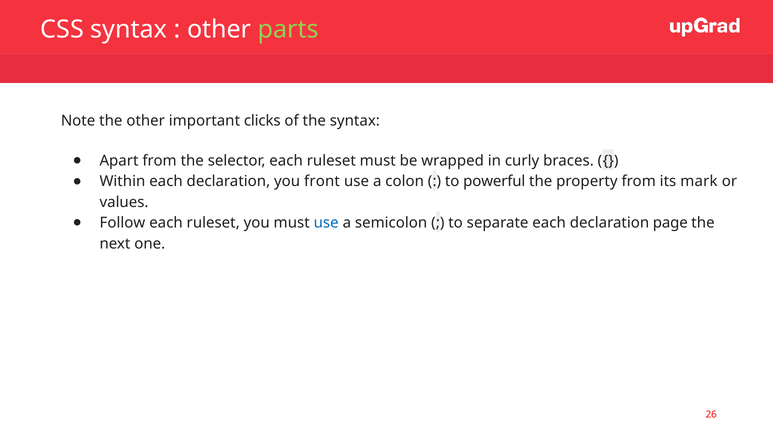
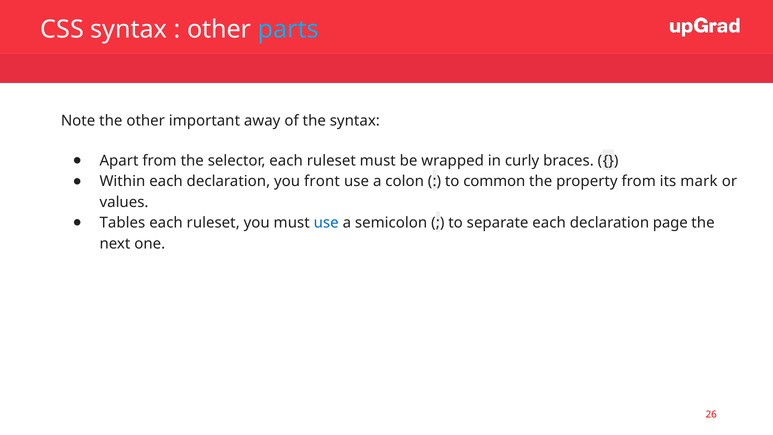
parts colour: light green -> light blue (288, 29)
clicks: clicks -> away (262, 121)
powerful: powerful -> common (494, 181)
Follow: Follow -> Tables (122, 223)
